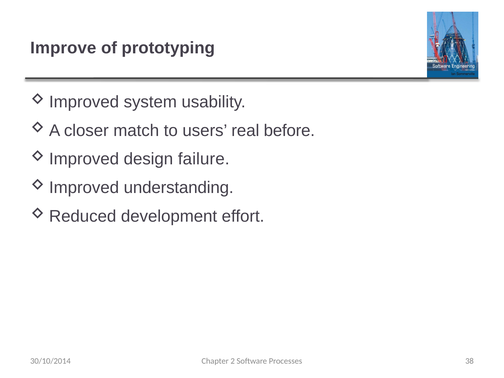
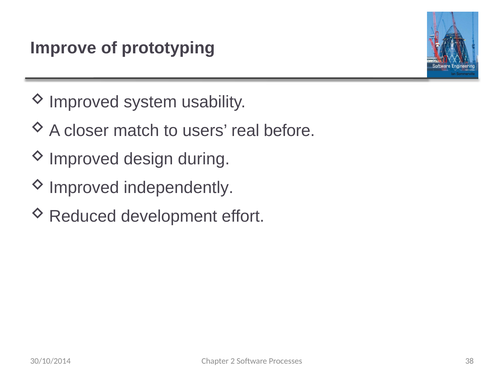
failure: failure -> during (204, 159)
understanding: understanding -> independently (179, 188)
